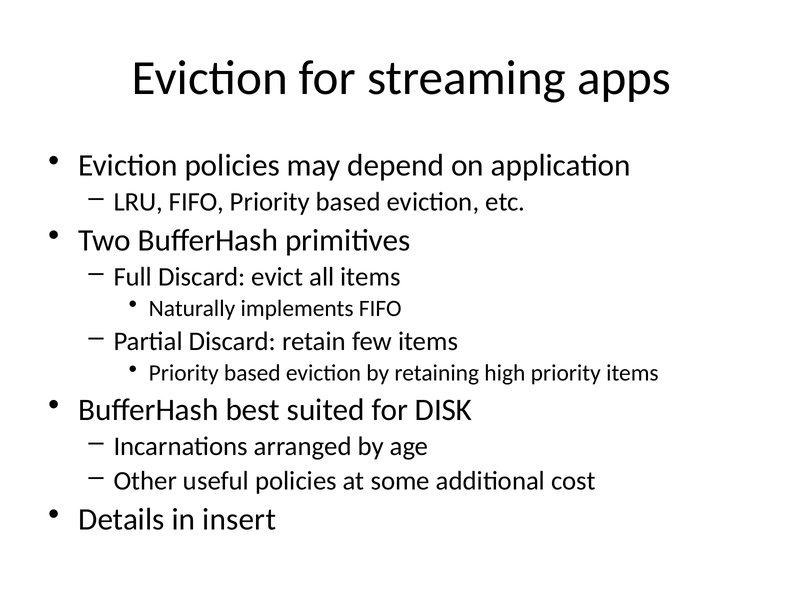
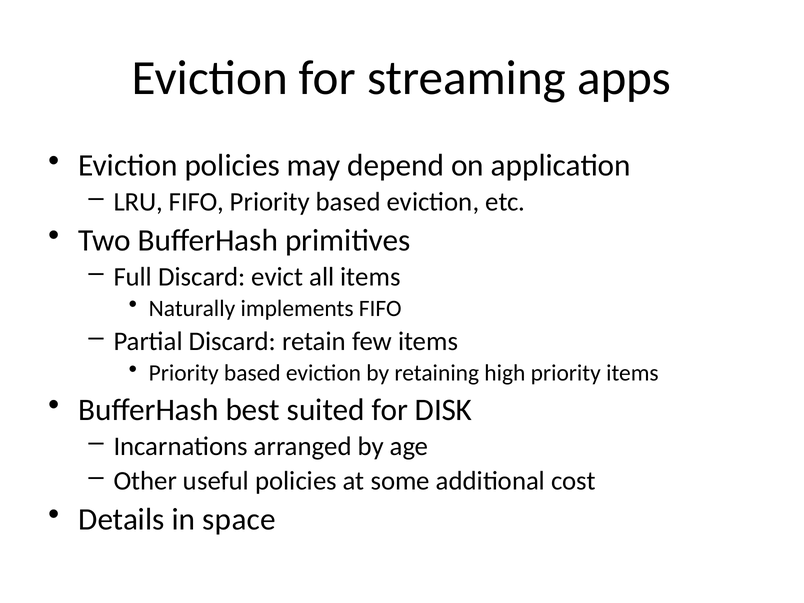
insert: insert -> space (239, 519)
